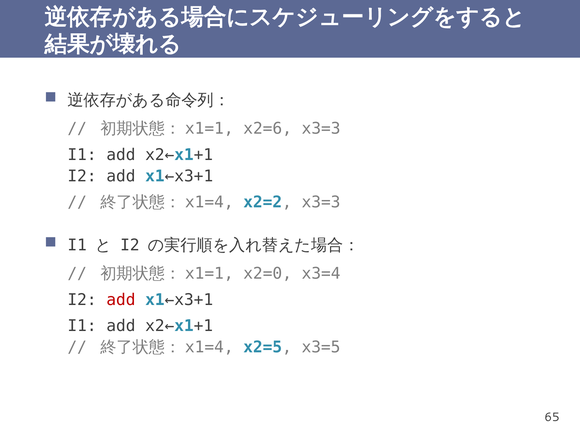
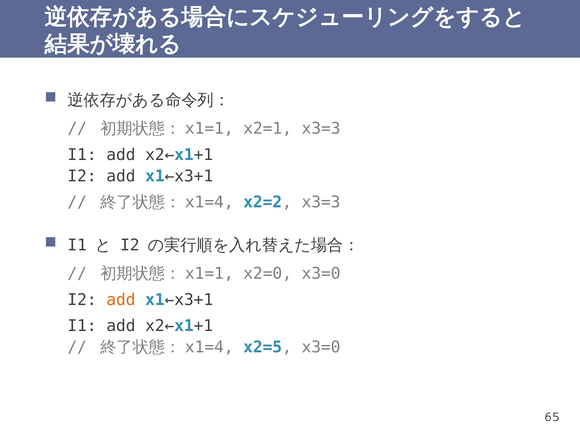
x2=6: x2=6 -> x2=1 (268, 129)
x2=0 x3=4: x3=4 -> x3=0 (321, 274)
add colour: red -> orange (121, 300)
x2=5 x3=5: x3=5 -> x3=0 (321, 347)
